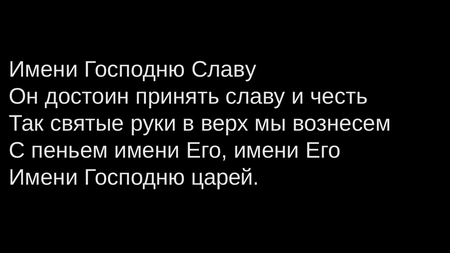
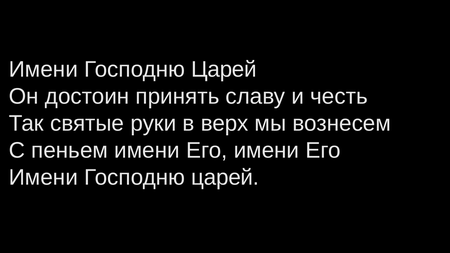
Славу: Славу -> Царей (224, 69)
